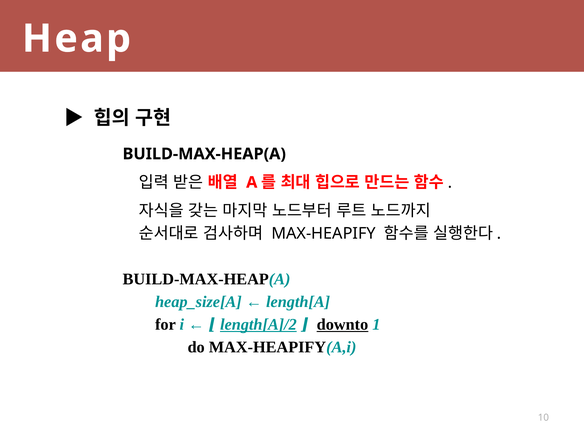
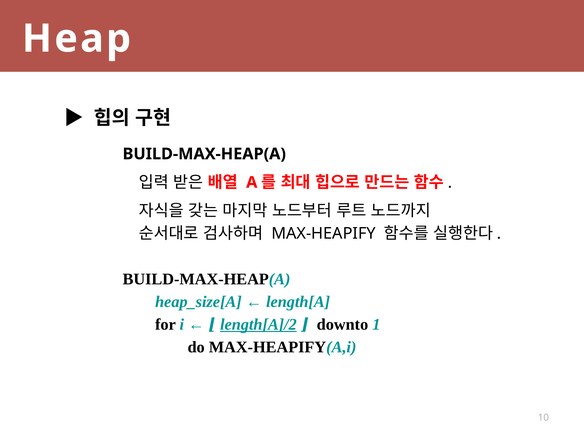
downto underline: present -> none (342, 325)
